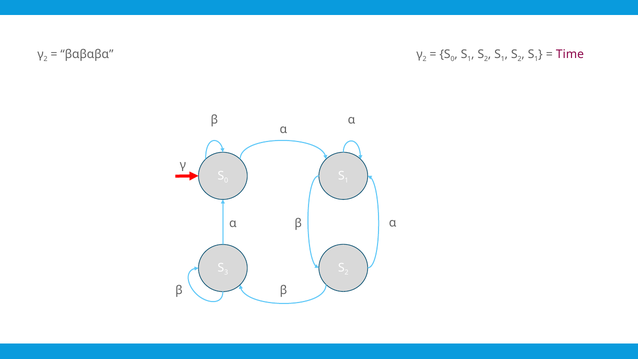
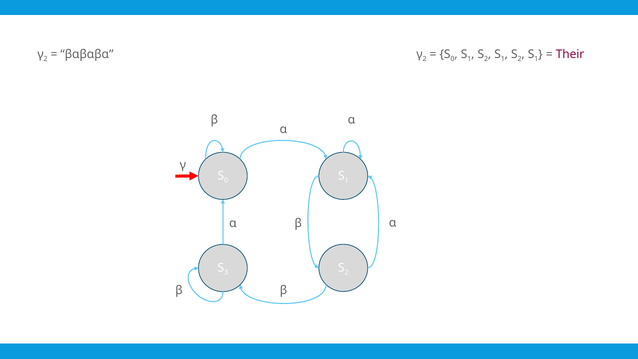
Time: Time -> Their (570, 54)
